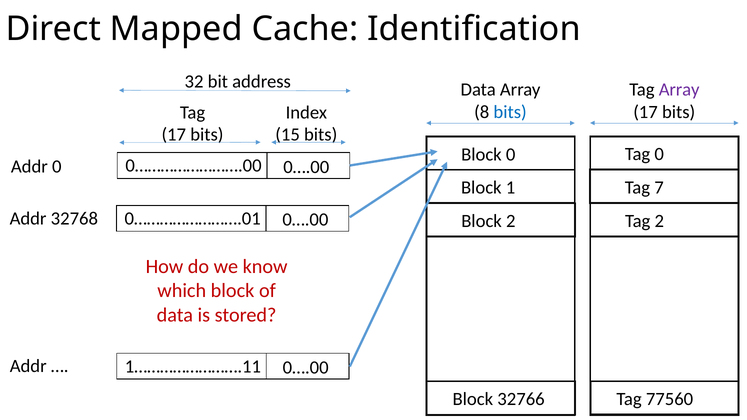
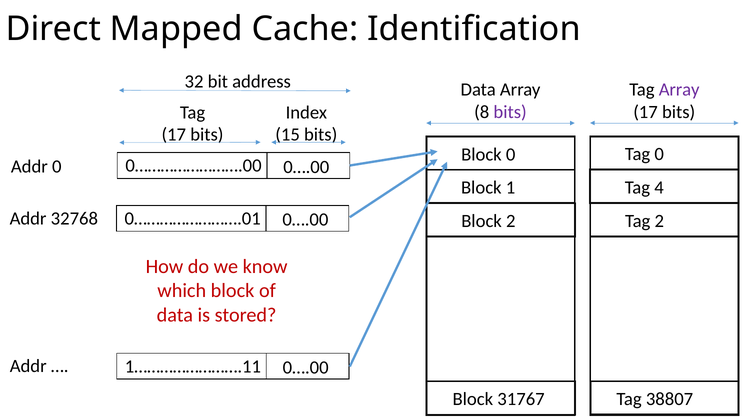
bits colour: blue -> purple (510, 112)
7: 7 -> 4 (659, 187)
77560: 77560 -> 38807 (670, 399)
32766: 32766 -> 31767 (521, 399)
